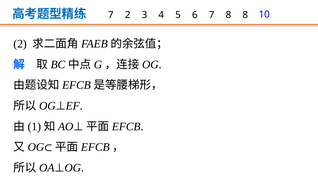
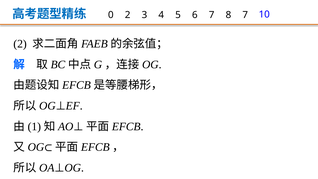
7: 7 -> 0 (111, 15)
8 8: 8 -> 7 (245, 15)
